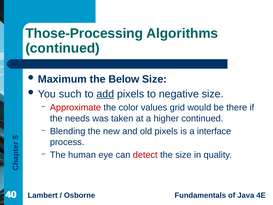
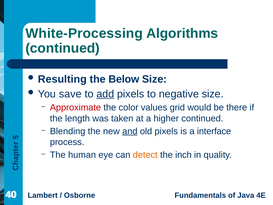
Those-Processing: Those-Processing -> White-Processing (84, 33)
Maximum: Maximum -> Resulting (62, 79)
such: such -> save (70, 94)
needs: needs -> length (77, 118)
and underline: none -> present (130, 131)
detect colour: red -> orange (145, 155)
the size: size -> inch (183, 155)
